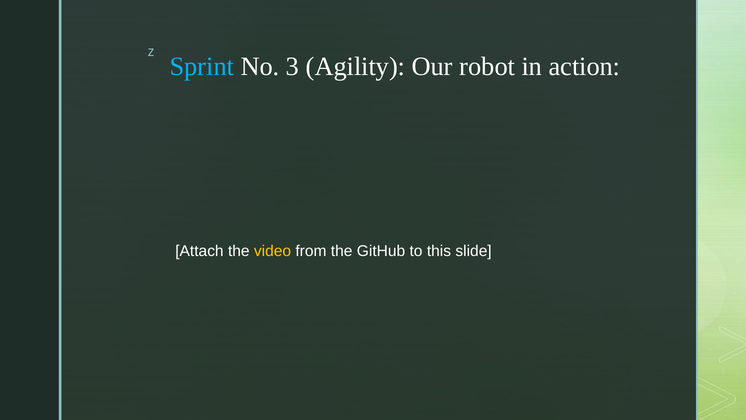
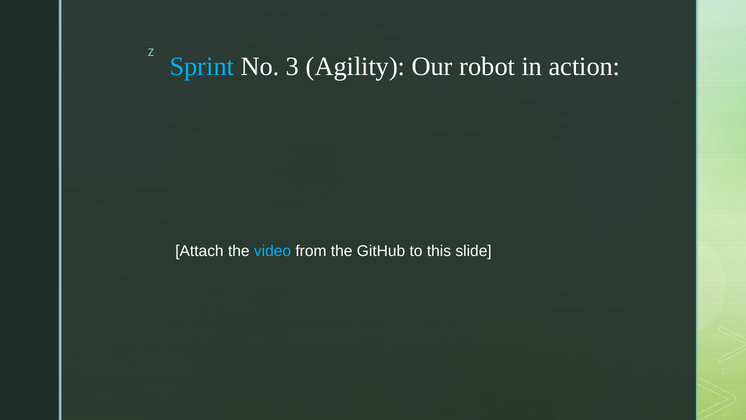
video colour: yellow -> light blue (273, 251)
